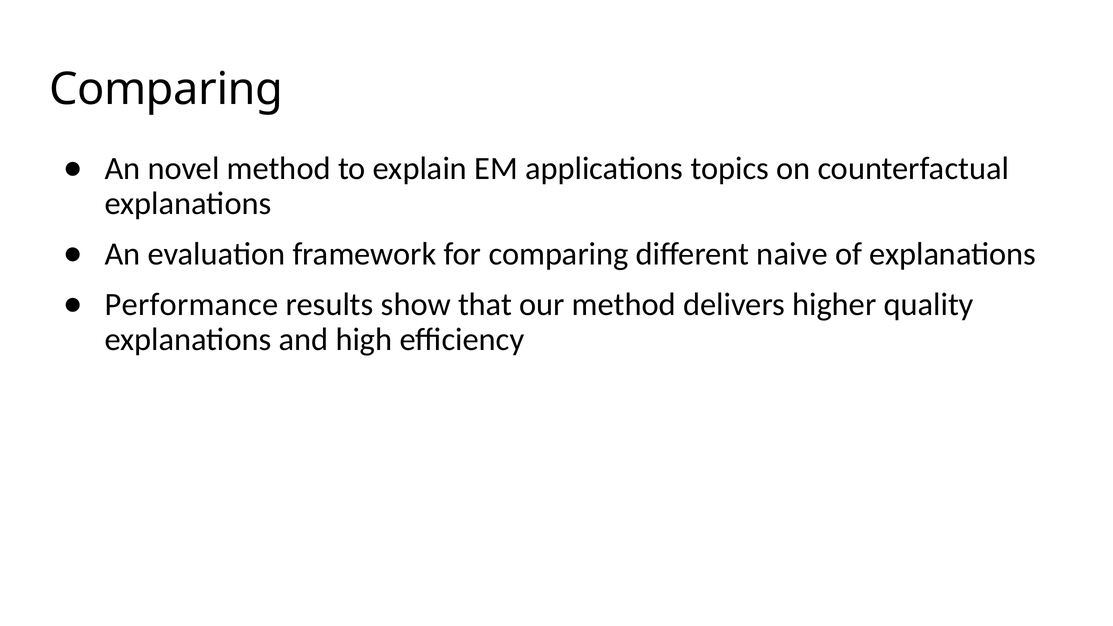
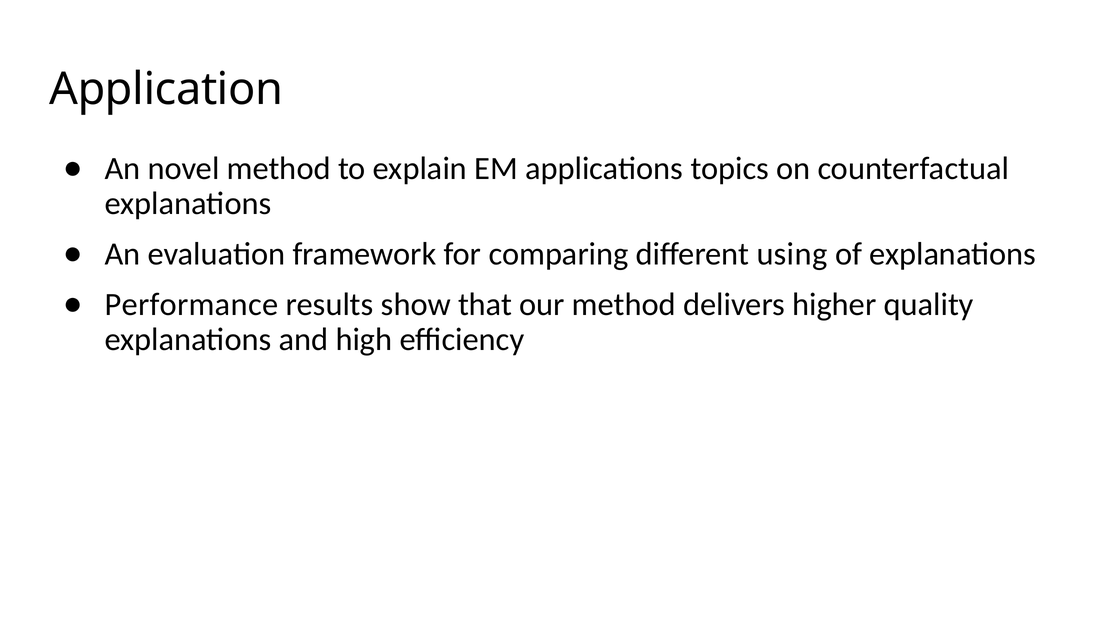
Comparing: Comparing -> Application (166, 89)
naive: naive -> using (792, 254)
